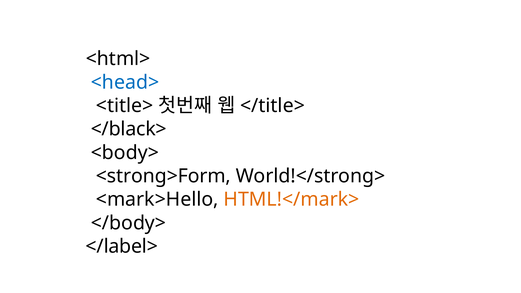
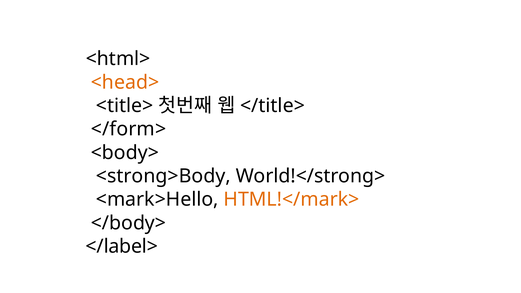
<head> colour: blue -> orange (125, 82)
</black>: </black> -> </form> (129, 129)
<strong>Form: <strong>Form -> <strong>Body (163, 176)
